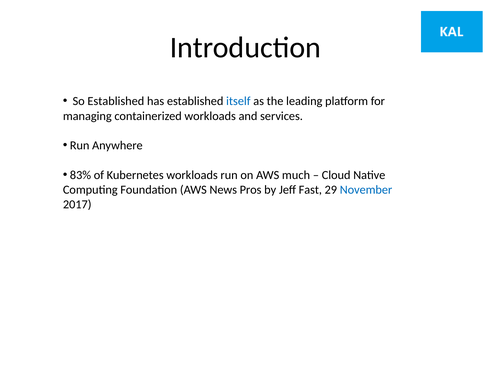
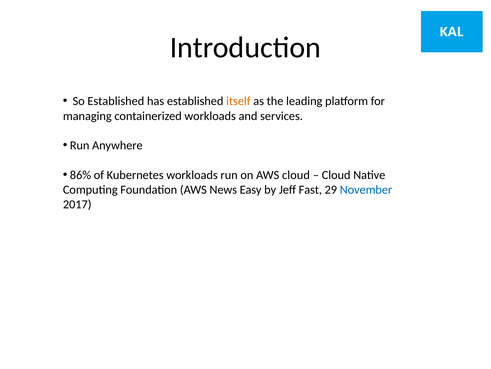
itself colour: blue -> orange (238, 101)
83%: 83% -> 86% (80, 175)
AWS much: much -> cloud (296, 175)
Pros: Pros -> Easy (251, 189)
